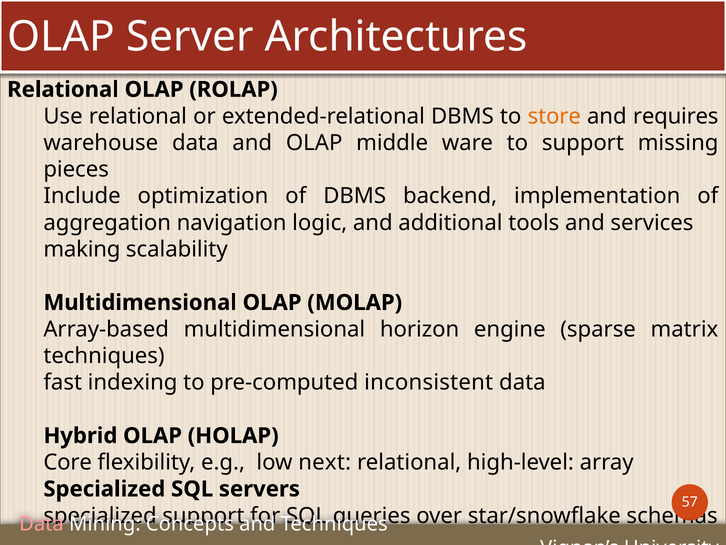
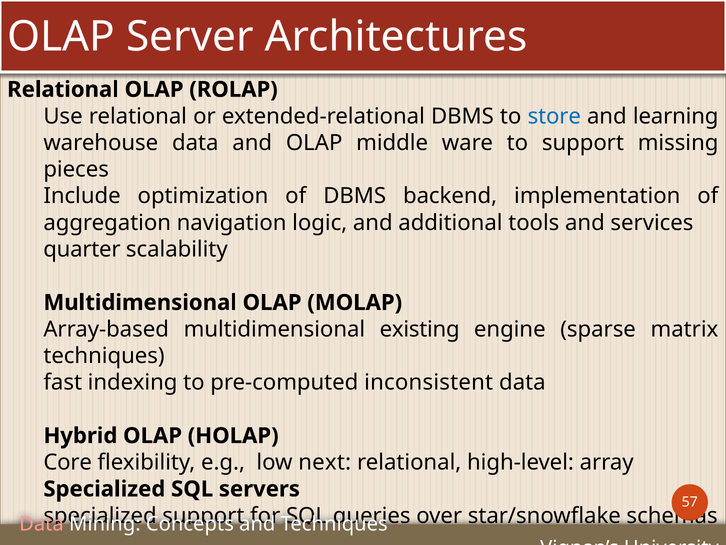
store colour: orange -> blue (554, 116)
requires: requires -> learning (676, 116)
making: making -> quarter (82, 249)
horizon: horizon -> existing (420, 329)
